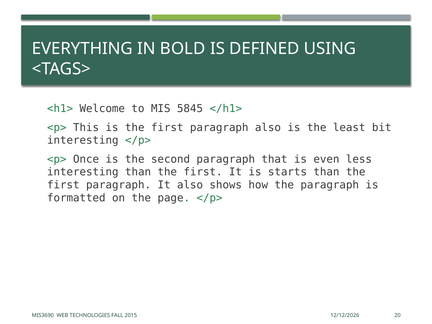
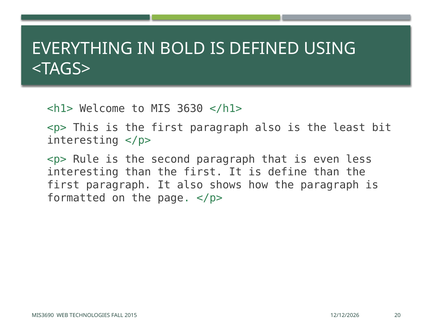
5845: 5845 -> 3630 (190, 109)
Once: Once -> Rule (86, 159)
starts: starts -> define (287, 172)
